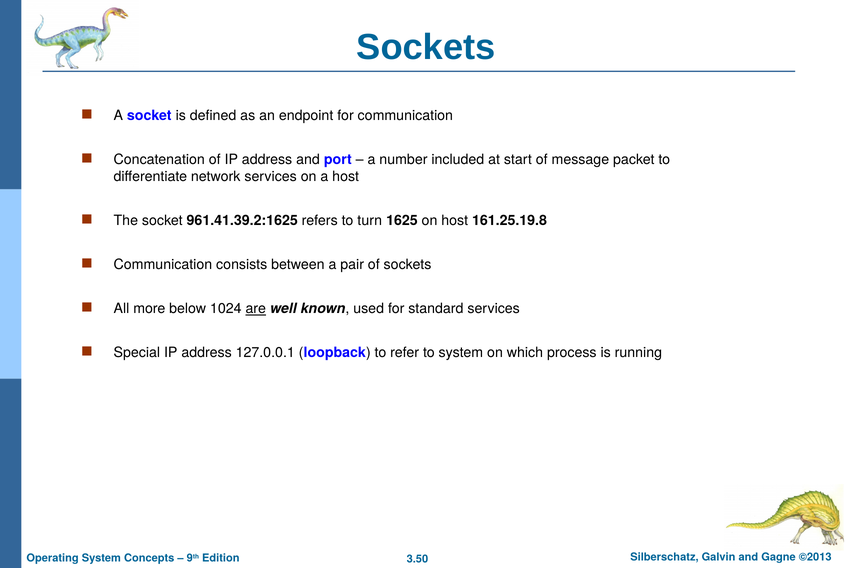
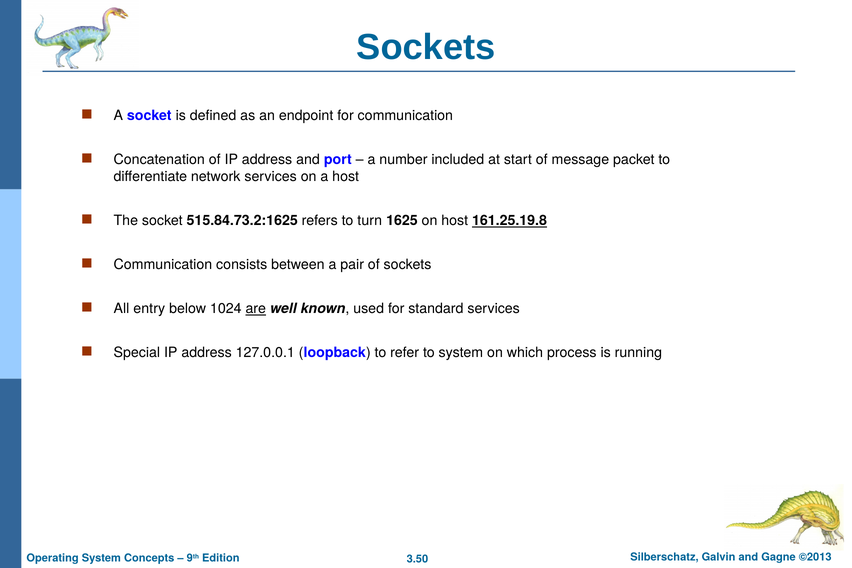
961.41.39.2:1625: 961.41.39.2:1625 -> 515.84.73.2:1625 (242, 221)
161.25.19.8 underline: none -> present (509, 221)
more: more -> entry (149, 309)
